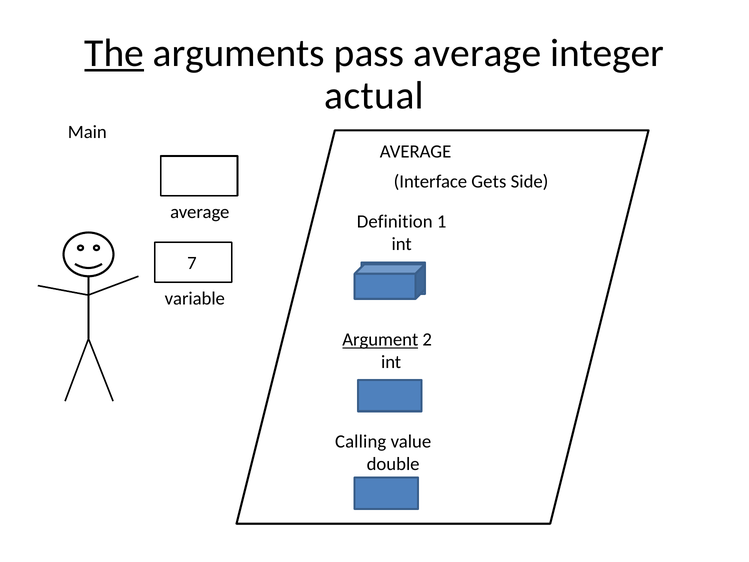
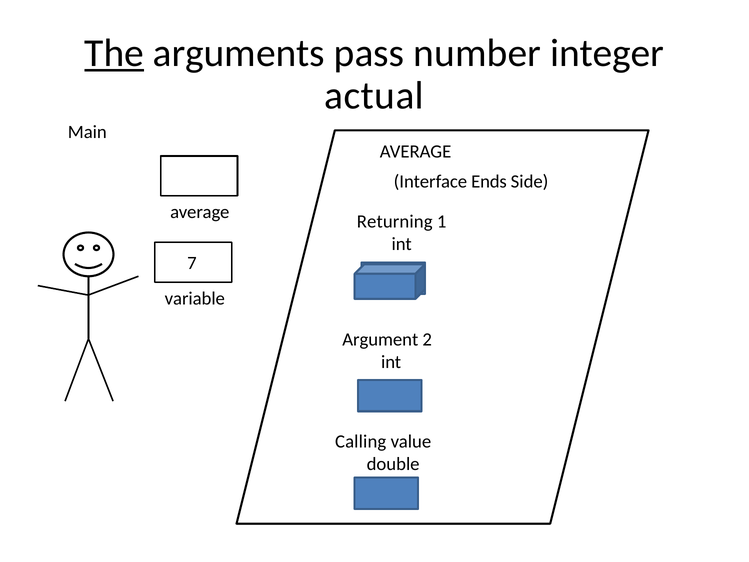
pass average: average -> number (477, 53)
Gets: Gets -> Ends (489, 182)
Definition: Definition -> Returning (395, 221)
Argument underline: present -> none (380, 340)
